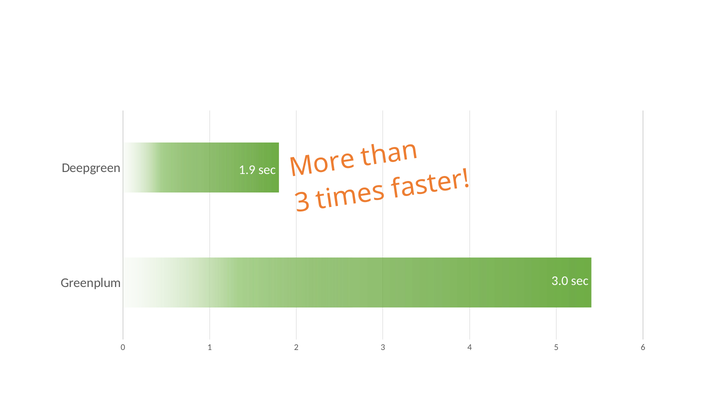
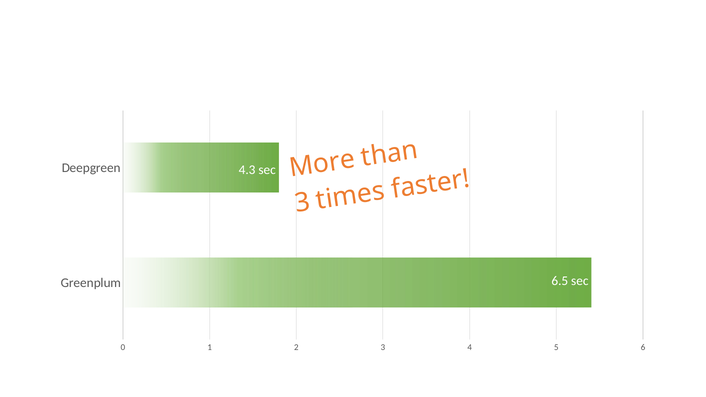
1.9: 1.9 -> 4.3 (247, 170)
3.0: 3.0 -> 6.5 (560, 281)
